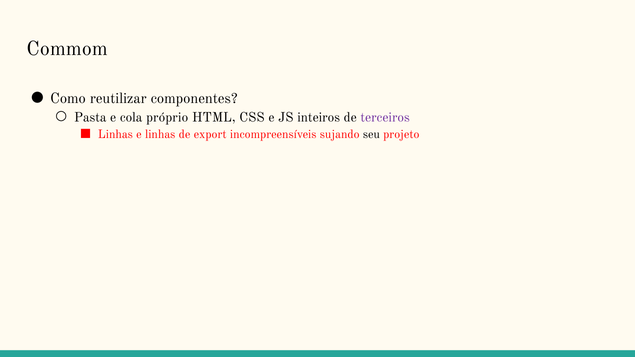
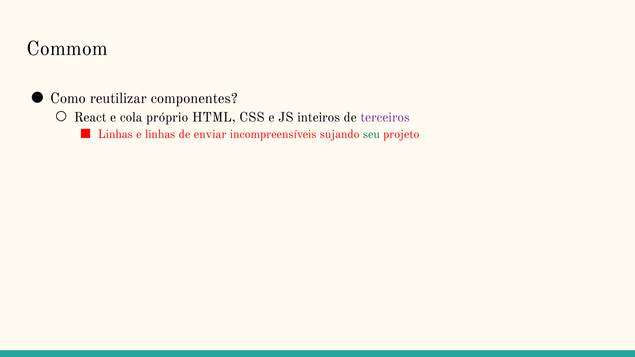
Pasta: Pasta -> React (90, 117)
export: export -> enviar (210, 135)
seu colour: black -> green (371, 135)
